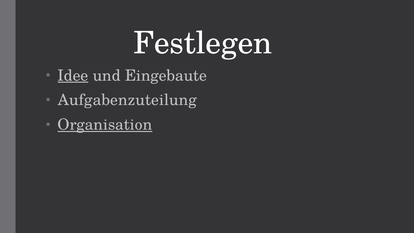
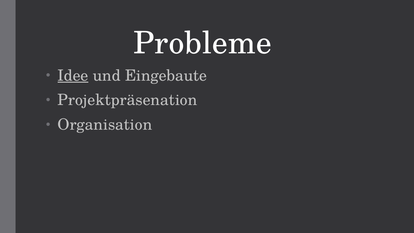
Festlegen: Festlegen -> Probleme (203, 43)
Aufgabenzuteilung: Aufgabenzuteilung -> Projektpräsenation (127, 100)
Organisation underline: present -> none (105, 125)
